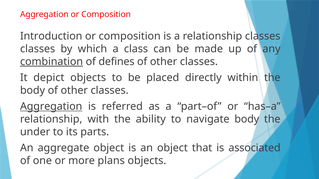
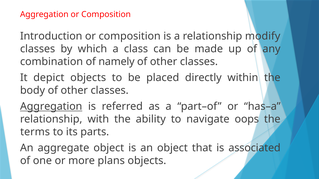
relationship classes: classes -> modify (263, 36)
combination underline: present -> none (52, 62)
defines: defines -> namely (117, 62)
navigate body: body -> oops (247, 119)
under: under -> terms (35, 132)
